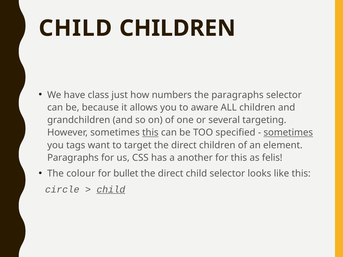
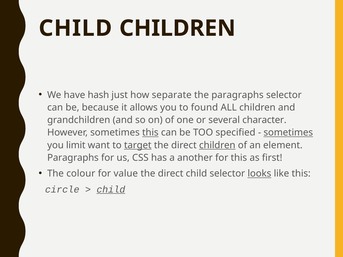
class: class -> hash (98, 95)
numbers: numbers -> separate (172, 95)
aware: aware -> found (204, 108)
targeting: targeting -> character (264, 120)
tags: tags -> limit (76, 145)
target underline: none -> present (138, 145)
children underline: none -> present (217, 145)
felis: felis -> first (272, 158)
bullet: bullet -> value (126, 174)
looks underline: none -> present (259, 174)
